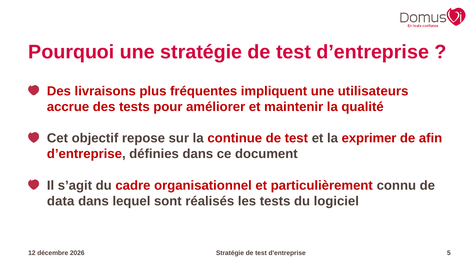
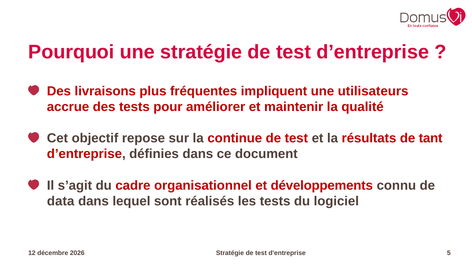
exprimer: exprimer -> résultats (369, 139)
afin: afin -> tant (431, 139)
particulièrement: particulièrement -> développements (322, 186)
